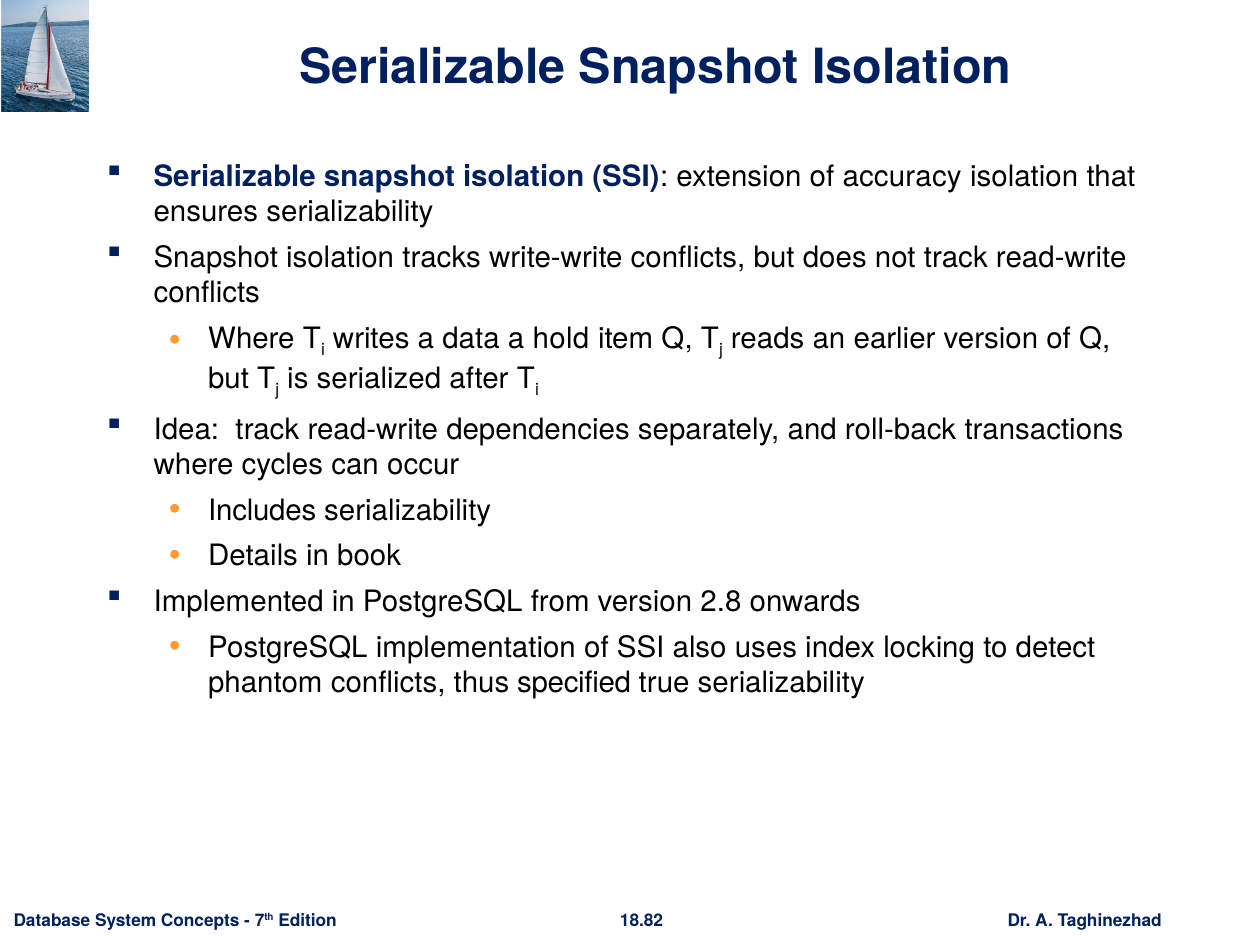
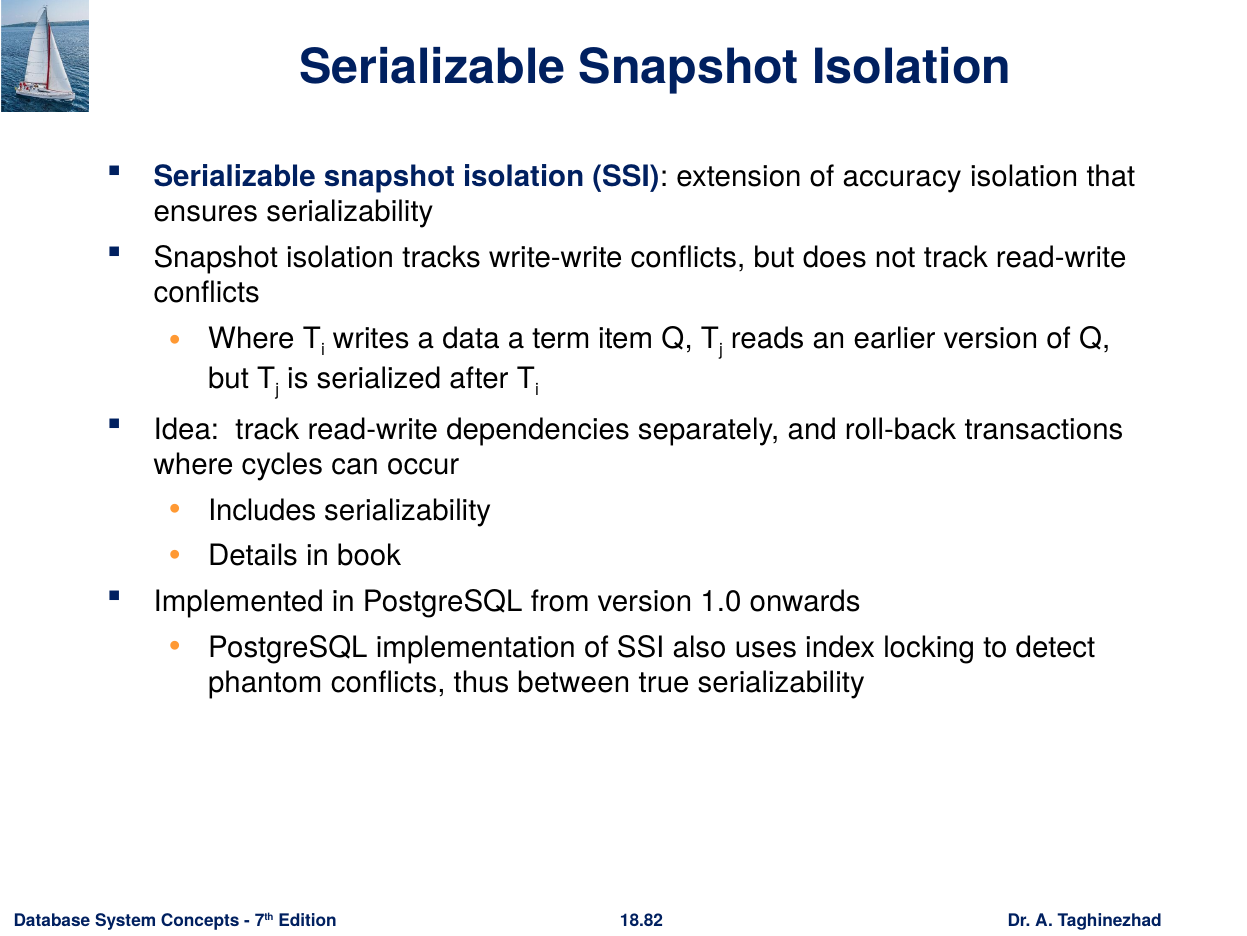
hold: hold -> term (561, 338)
2.8: 2.8 -> 1.0 (721, 601)
specified: specified -> between (574, 682)
